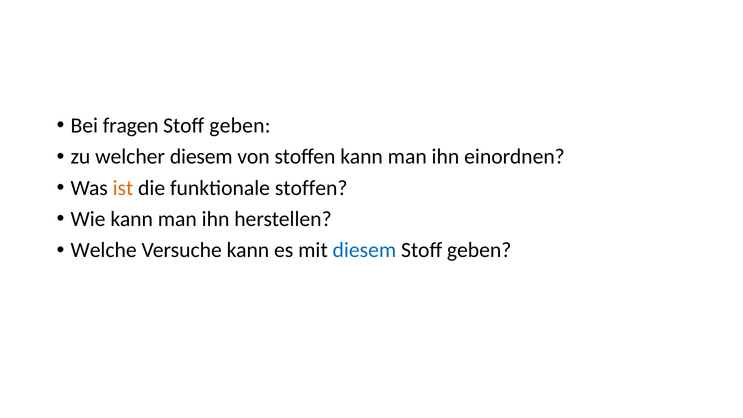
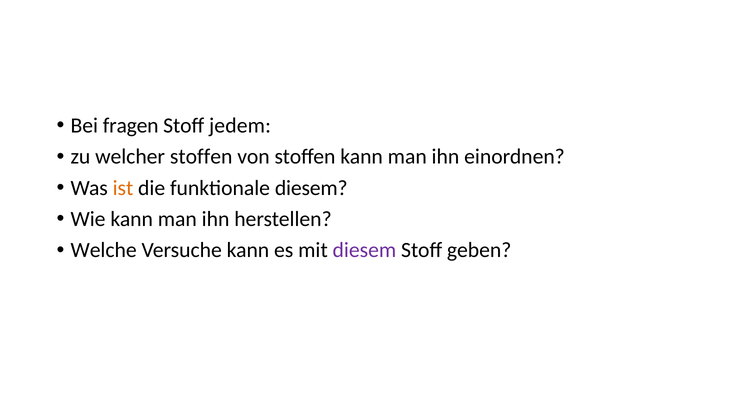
geben: geben -> jedem (240, 126)
welcher diesem: diesem -> stoffen (201, 157)
funktionale stoffen: stoffen -> diesem (311, 188)
diesem colour: blue -> purple (364, 250)
